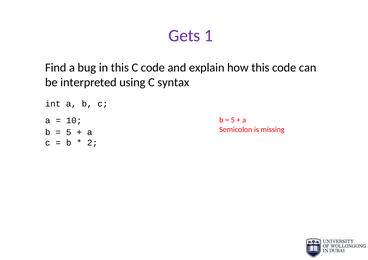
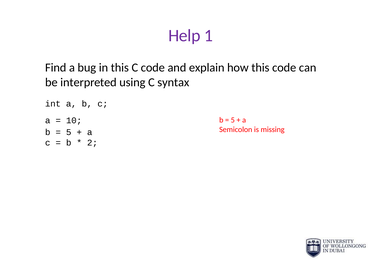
Gets: Gets -> Help (184, 36)
